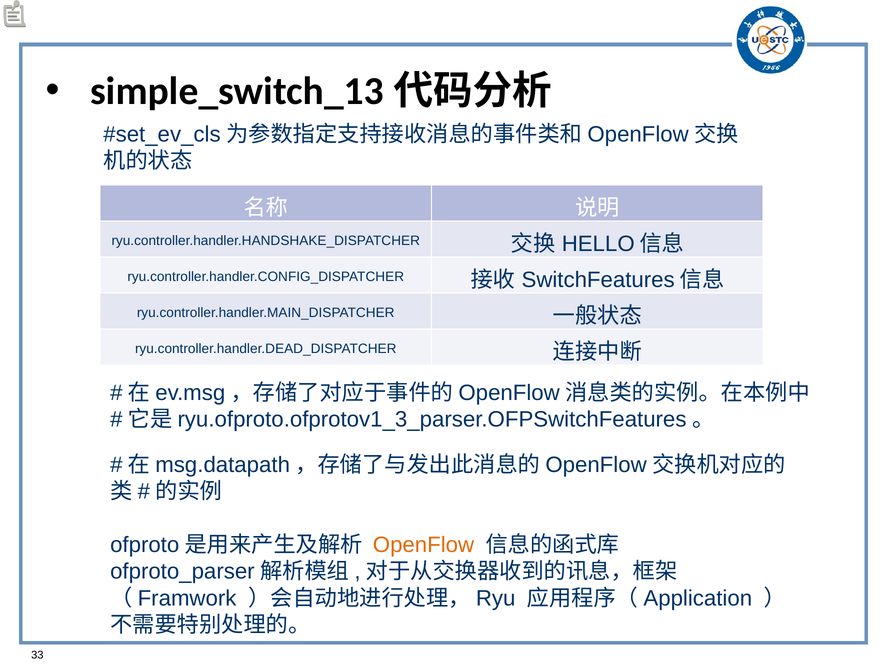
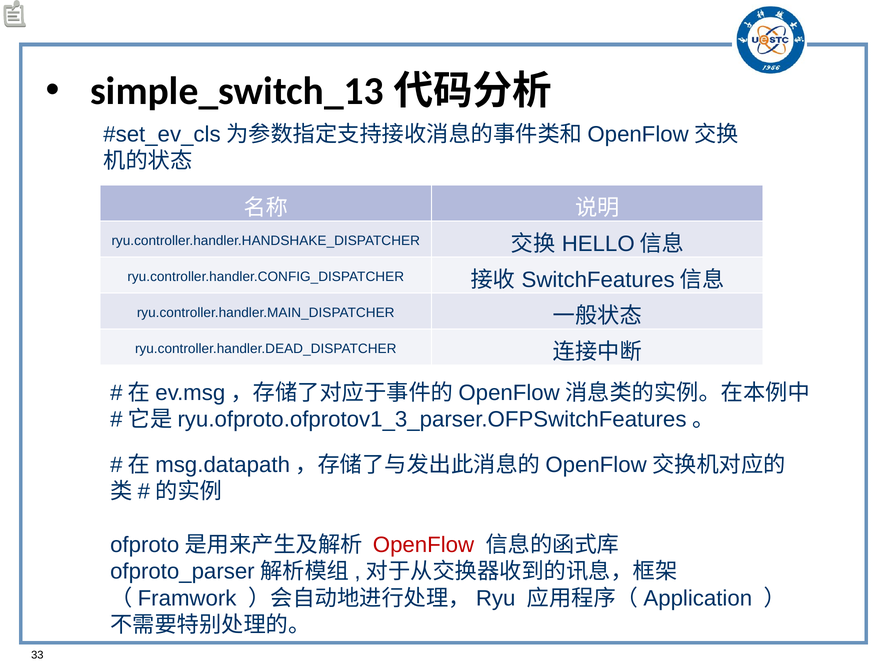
OpenFlow colour: orange -> red (423, 545)
